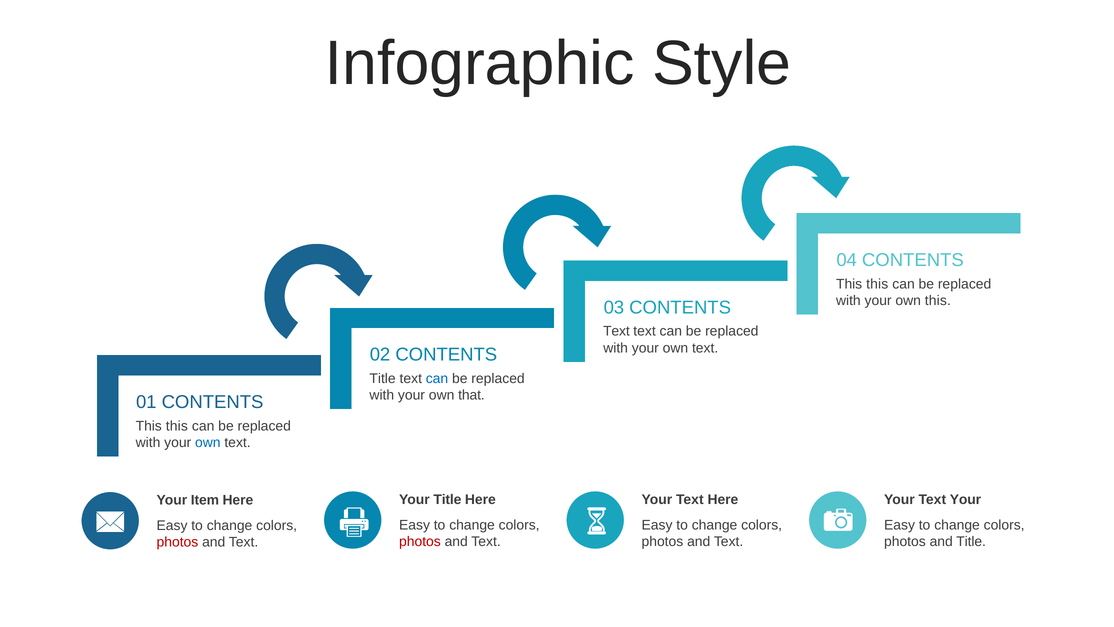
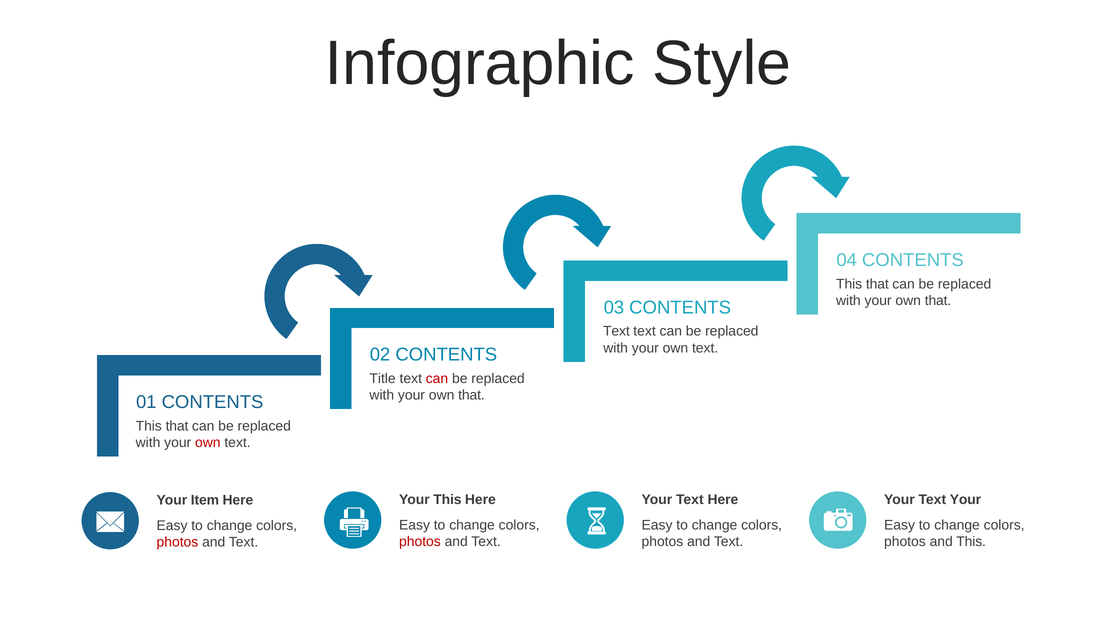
this: this -> that (877, 284)
this: this -> that (938, 301)
can colour: blue -> red (437, 378)
this: this -> that (177, 426)
own colour: blue -> red (208, 442)
Your Title: Title -> This (447, 499)
and Title: Title -> This (971, 541)
